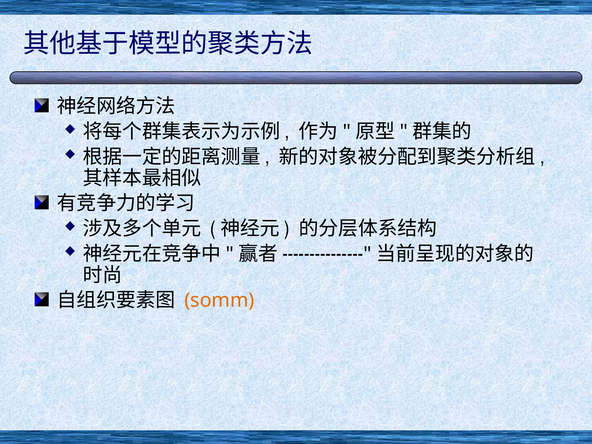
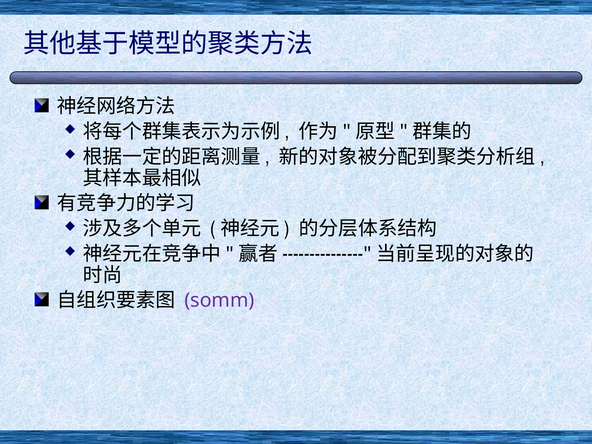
somm colour: orange -> purple (219, 300)
